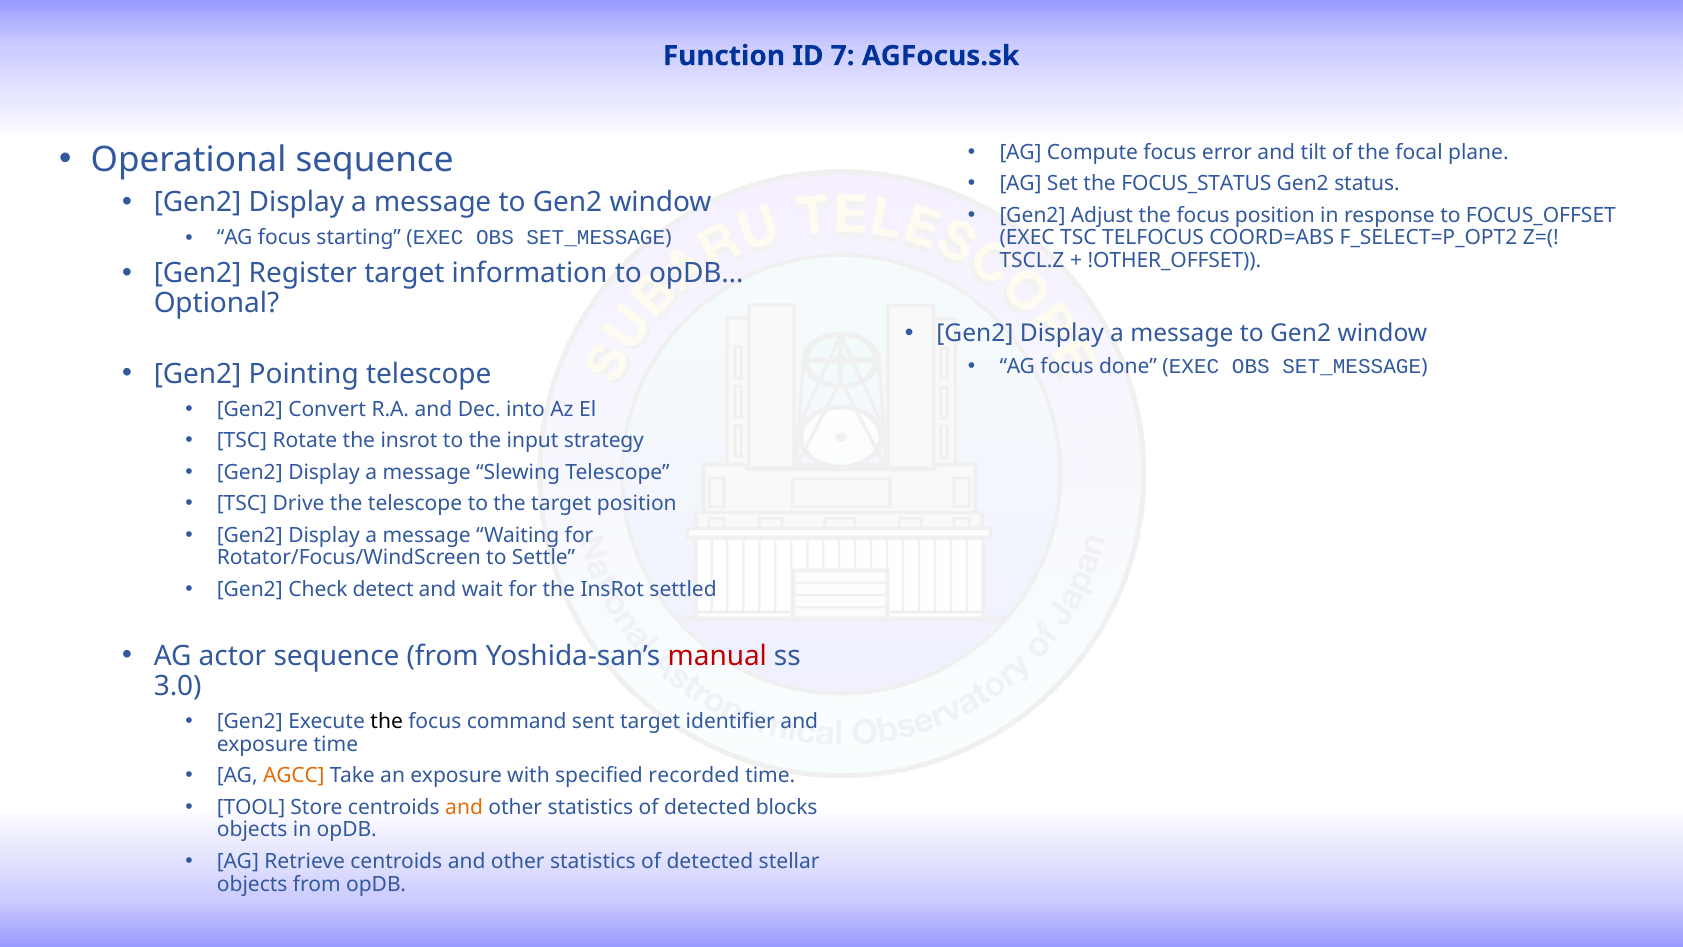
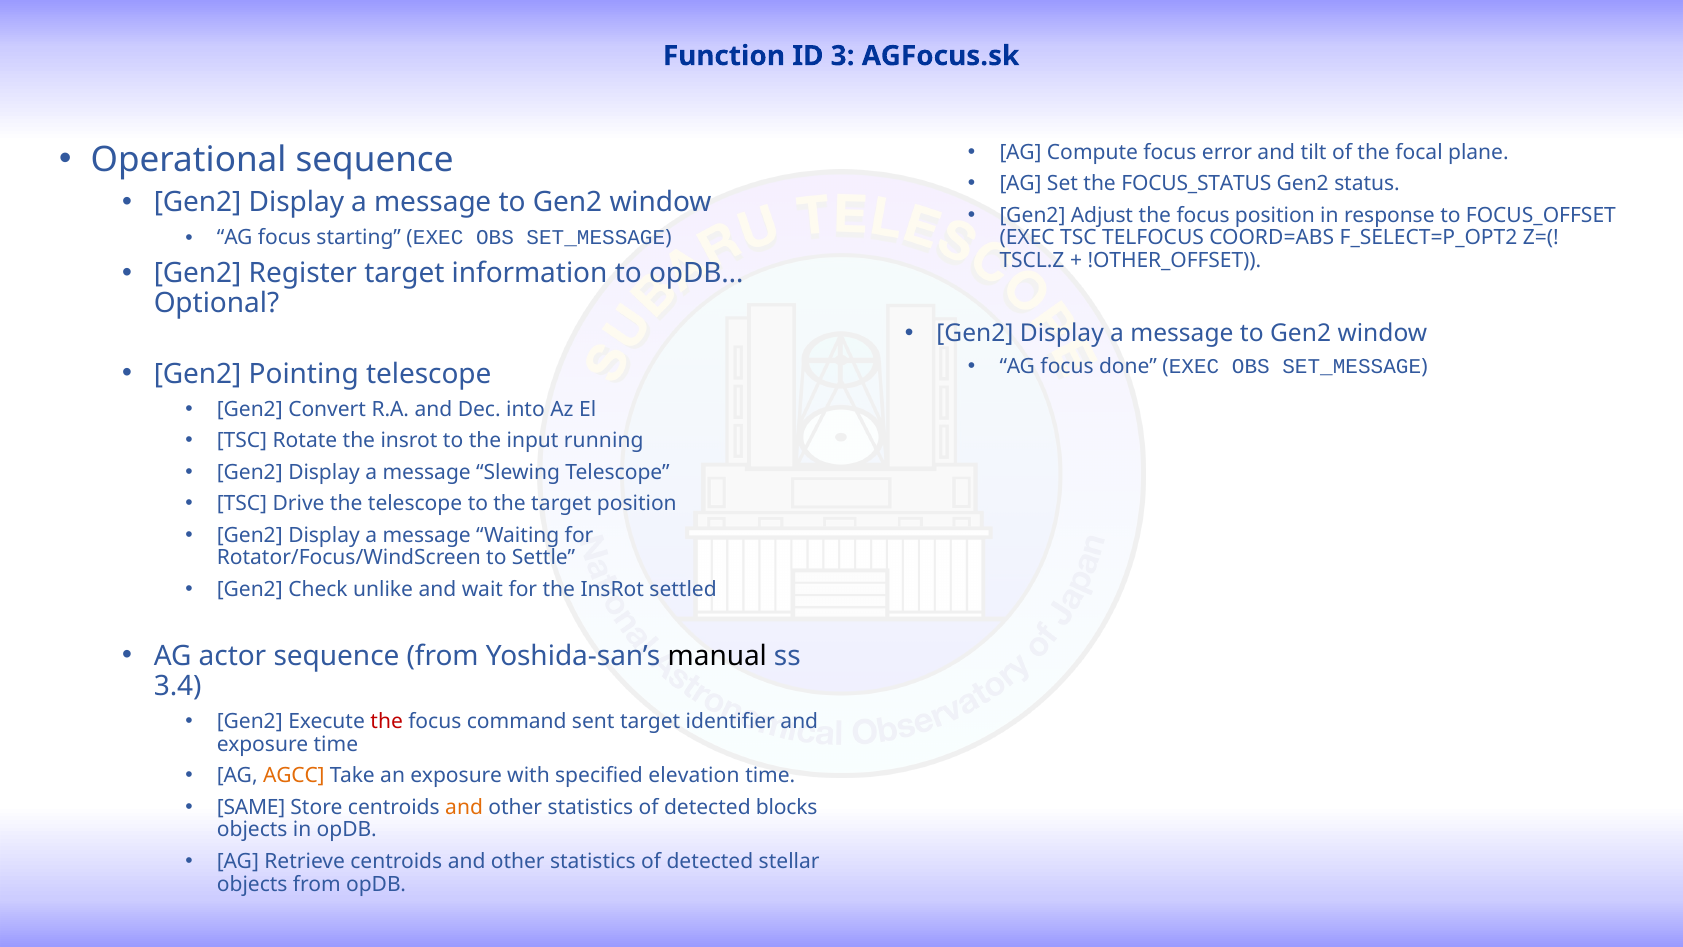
7: 7 -> 3 (843, 56)
strategy: strategy -> running (604, 441)
detect: detect -> unlike (383, 589)
manual colour: red -> black (717, 656)
3.0: 3.0 -> 3.4 (178, 686)
the colour: black -> red (387, 721)
recorded: recorded -> elevation (694, 775)
TOOL: TOOL -> SAME (251, 807)
